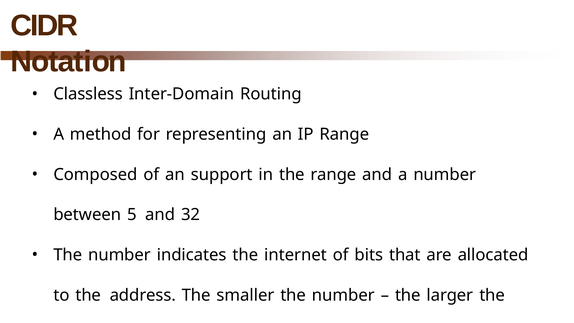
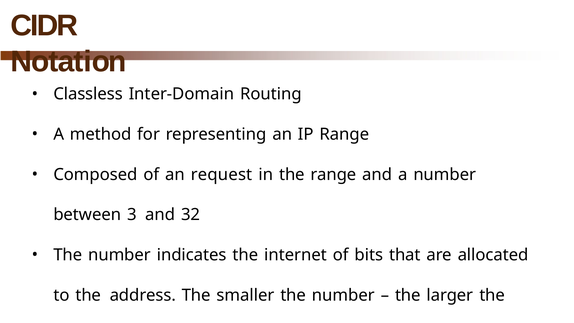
support: support -> request (222, 174)
5: 5 -> 3 (132, 215)
